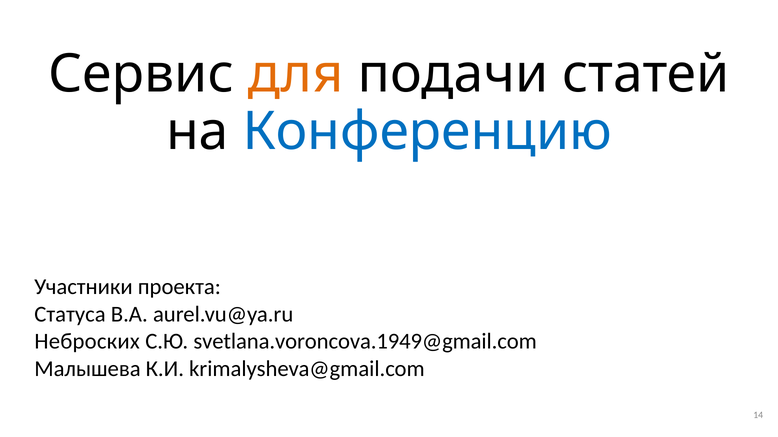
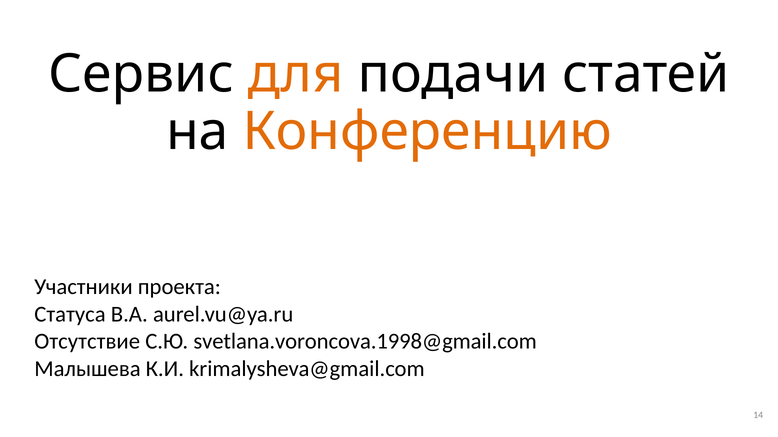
Конференцию colour: blue -> orange (427, 132)
Неброских: Неброских -> Отсутствие (87, 342)
svetlana.voroncova.1949@gmail.com: svetlana.voroncova.1949@gmail.com -> svetlana.voroncova.1998@gmail.com (365, 342)
